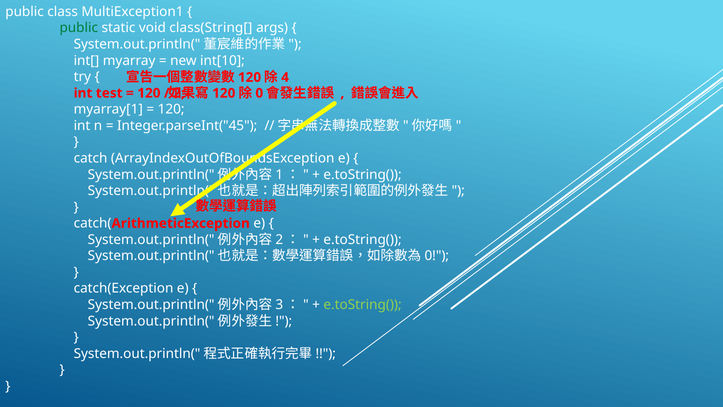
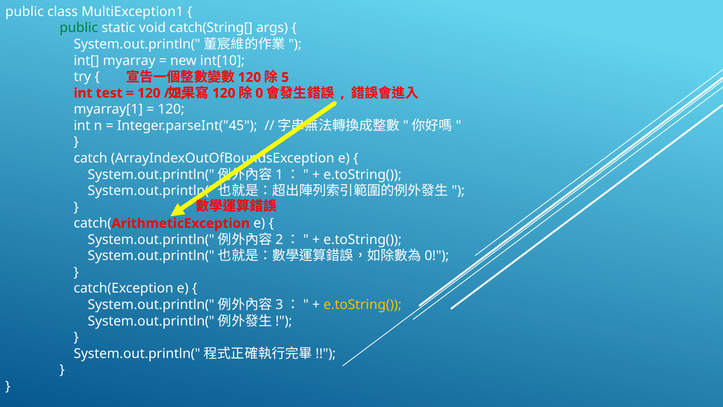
class(String[: class(String[ -> catch(String[ (211, 28)
4: 4 -> 5 (285, 77)
e.toString( colour: light green -> yellow (363, 305)
